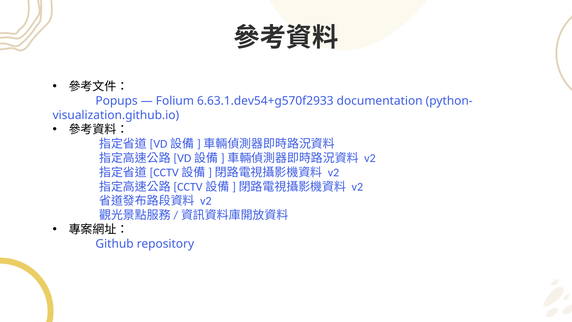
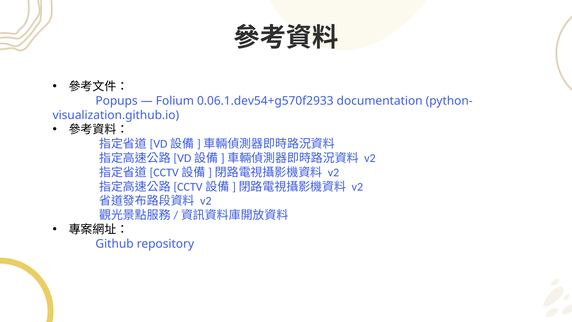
6.63.1.dev54+g570f2933: 6.63.1.dev54+g570f2933 -> 0.06.1.dev54+g570f2933 (265, 101)
